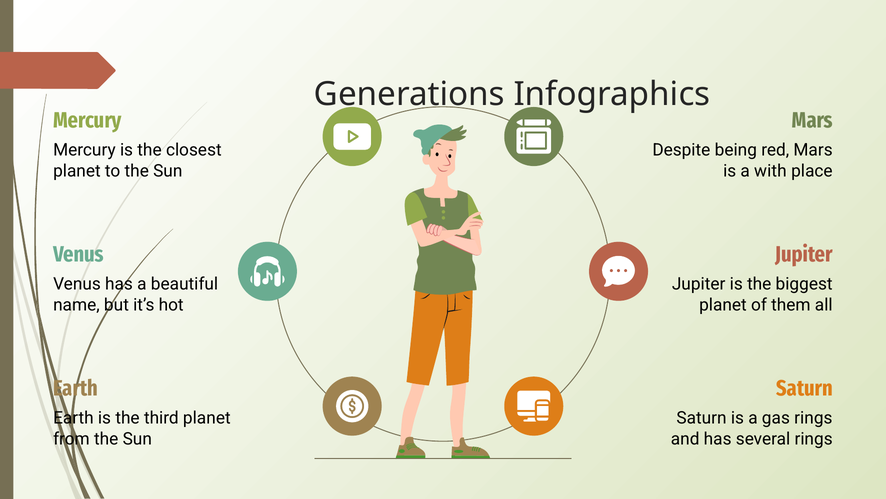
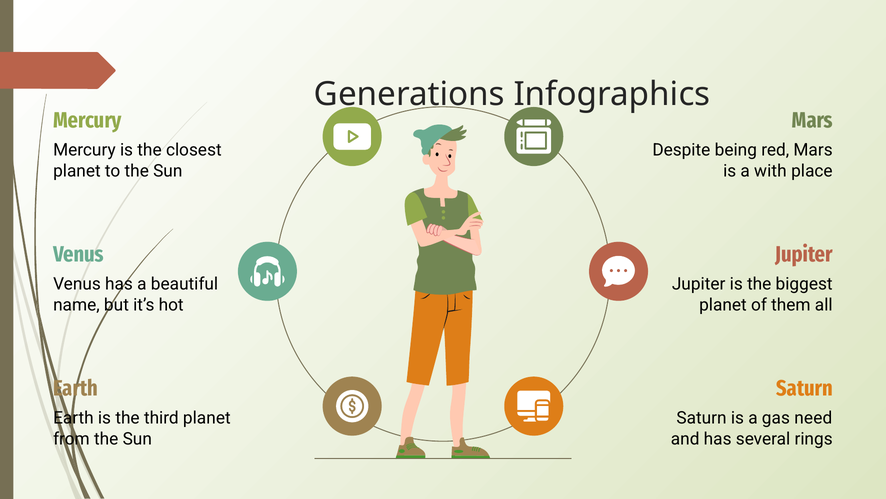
gas rings: rings -> need (813, 418)
